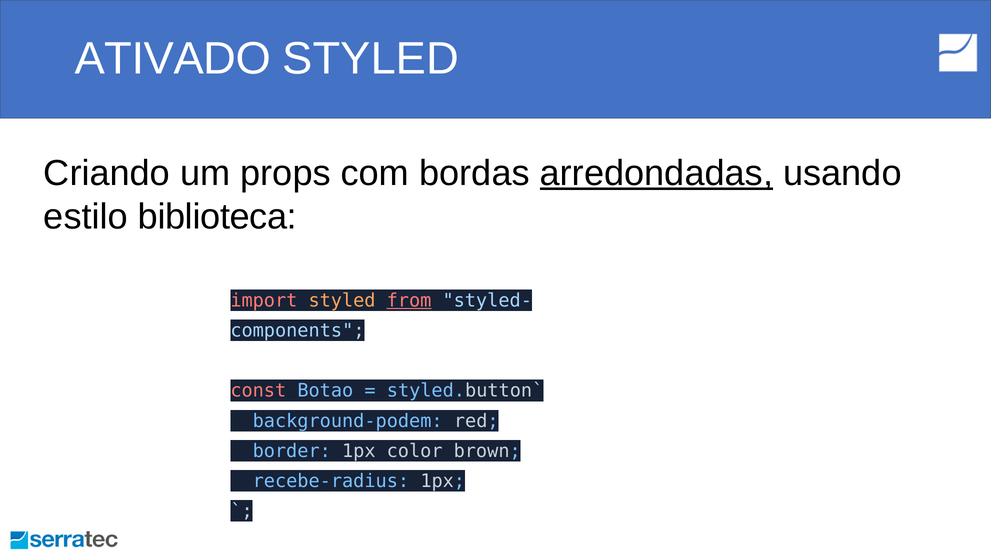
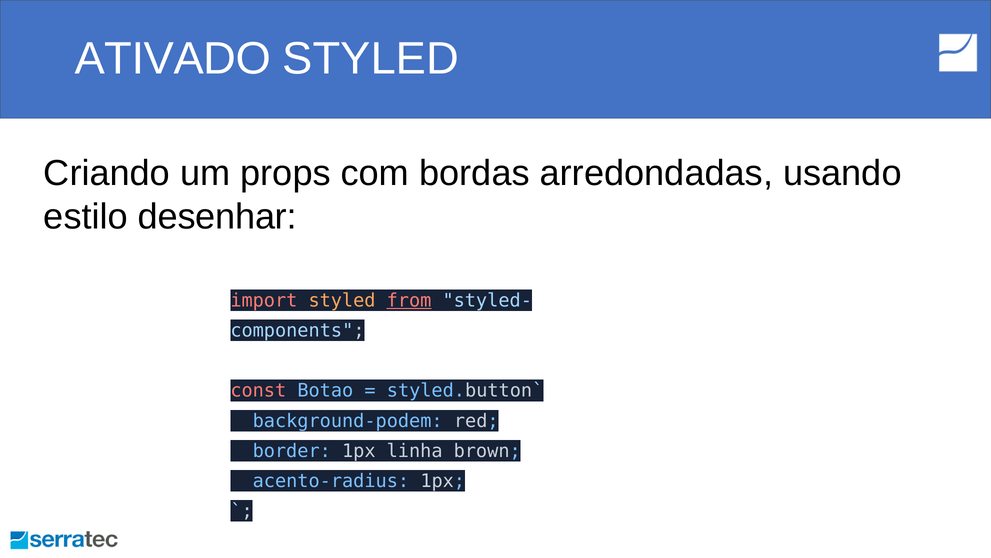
arredondadas underline: present -> none (656, 173)
biblioteca: biblioteca -> desenhar (217, 216)
color: color -> linha (415, 451)
recebe-radius: recebe-radius -> acento-radius (331, 481)
